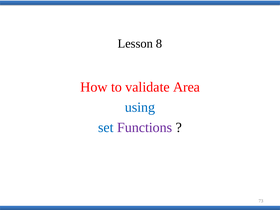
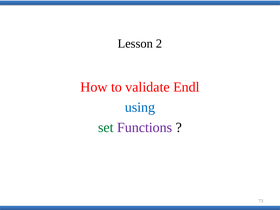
8: 8 -> 2 (159, 44)
Area: Area -> Endl (186, 87)
set colour: blue -> green (106, 127)
